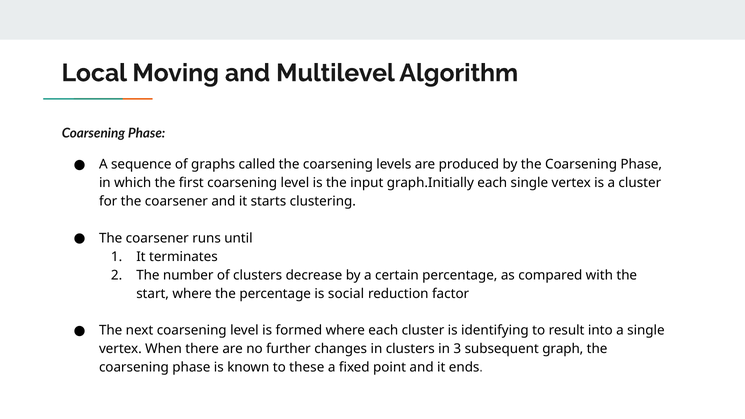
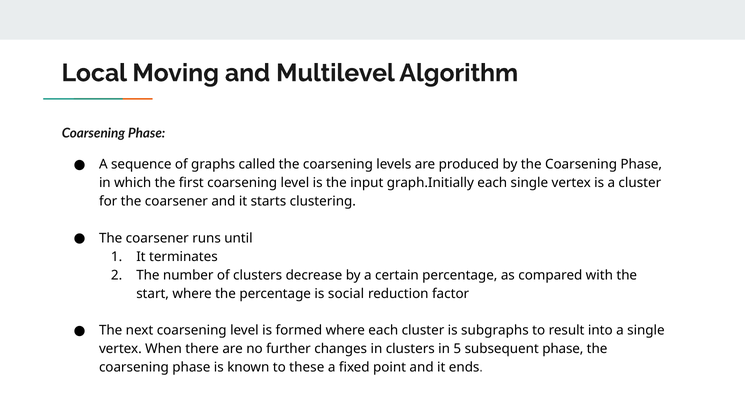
identifying: identifying -> subgraphs (495, 331)
3: 3 -> 5 (457, 349)
subsequent graph: graph -> phase (563, 349)
